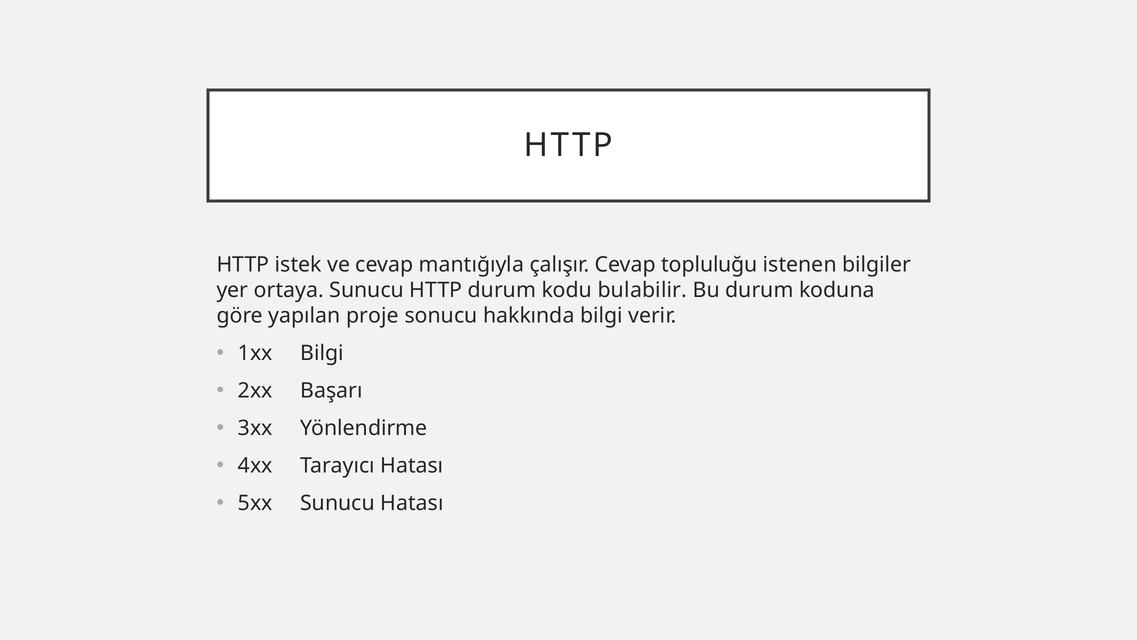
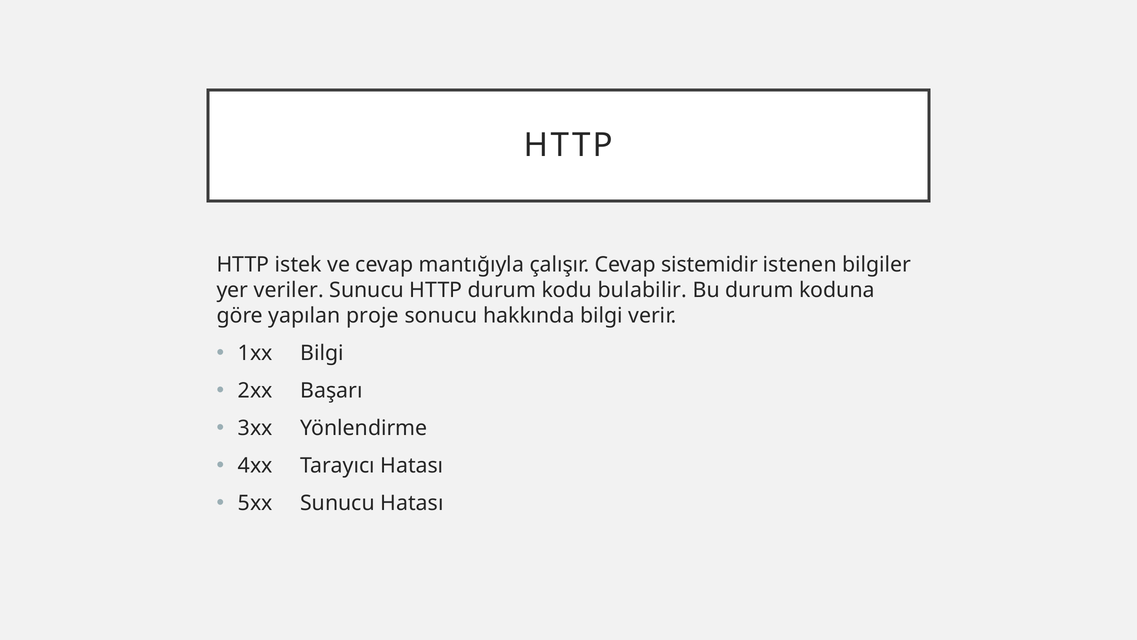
topluluğu: topluluğu -> sistemidir (710, 265)
ortaya: ortaya -> veriler (289, 290)
